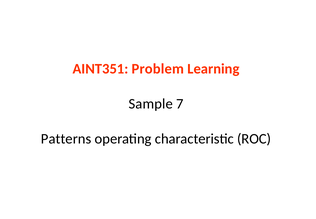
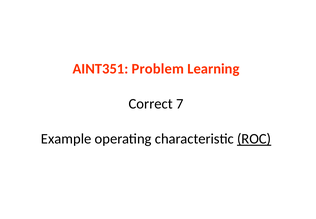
Sample: Sample -> Correct (151, 104)
Patterns: Patterns -> Example (66, 139)
ROC underline: none -> present (254, 139)
